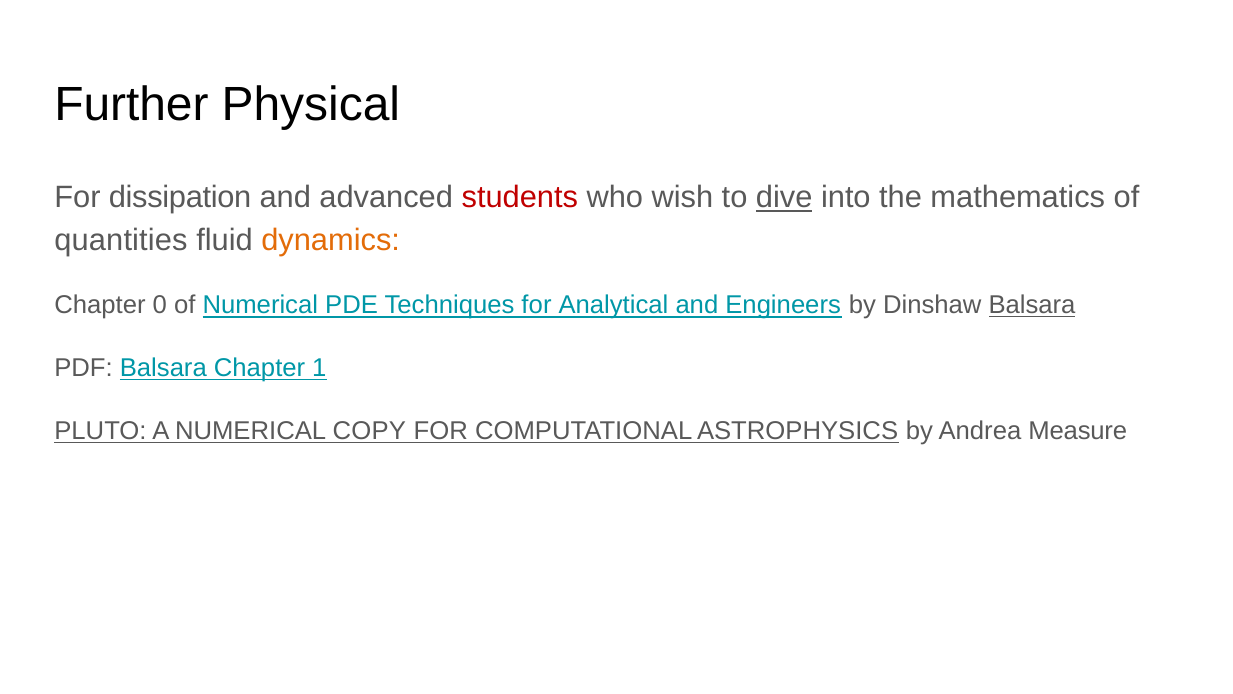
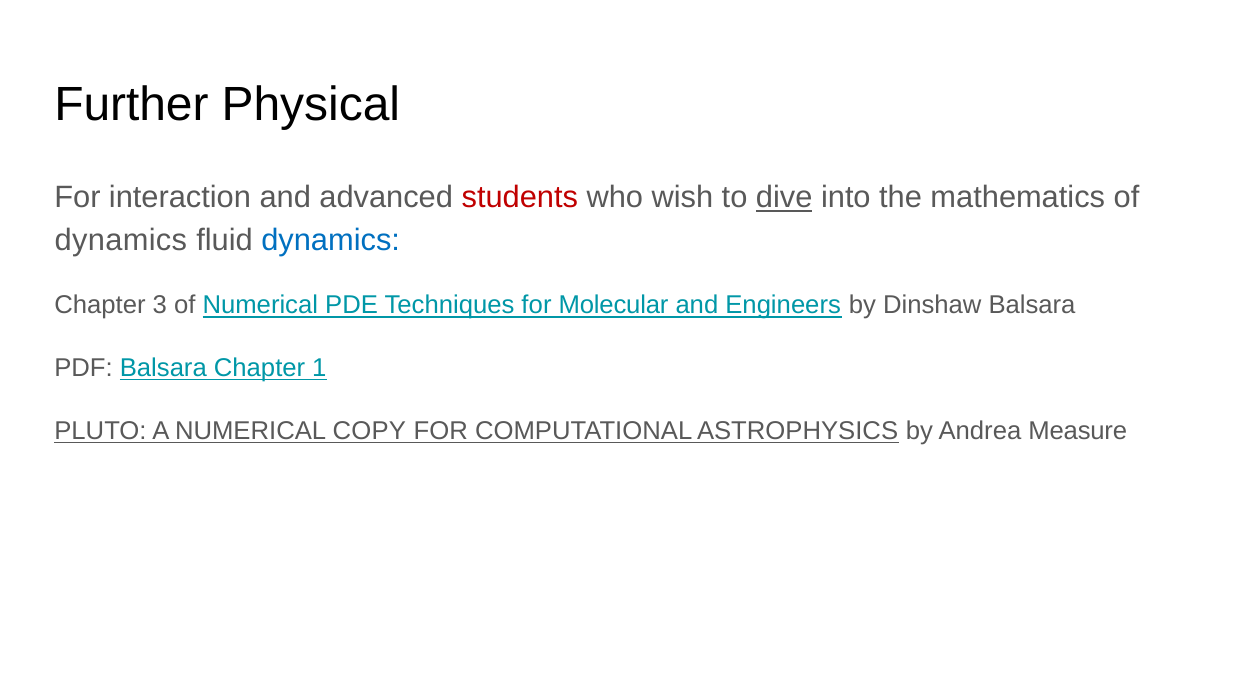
dissipation: dissipation -> interaction (180, 197)
quantities: quantities -> dynamics (121, 240)
dynamics colour: orange -> blue (331, 240)
0: 0 -> 3 (160, 305)
Analytical: Analytical -> Molecular (614, 305)
Balsara underline: present -> none (1032, 305)
